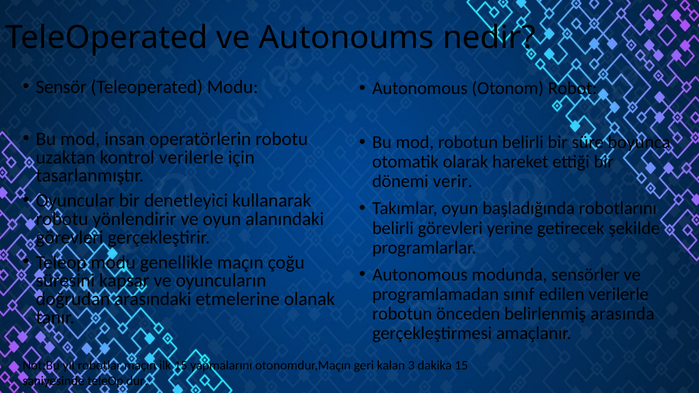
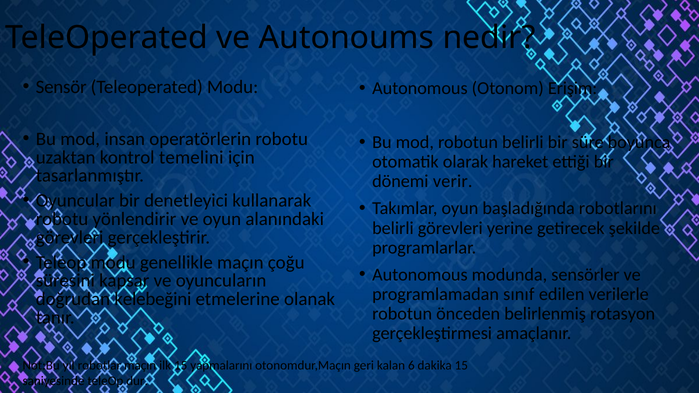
Robot: Robot -> Erişim (573, 88)
kontrol verilerle: verilerle -> temelini (191, 157)
arasındaki: arasındaki -> kelebeğini (153, 299)
arasında: arasında -> rotasyon (623, 314)
3: 3 -> 6 (411, 365)
